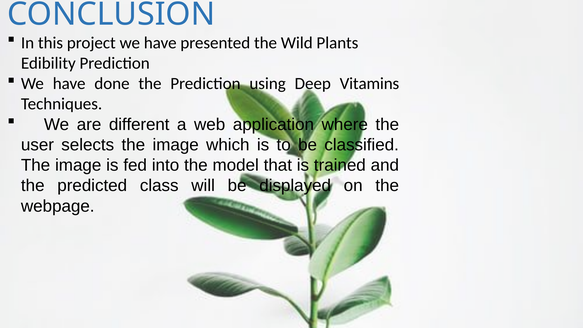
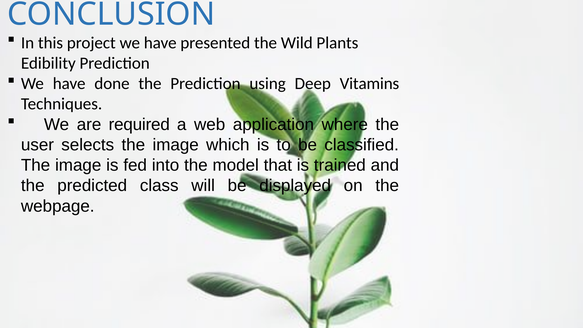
different: different -> required (139, 124)
